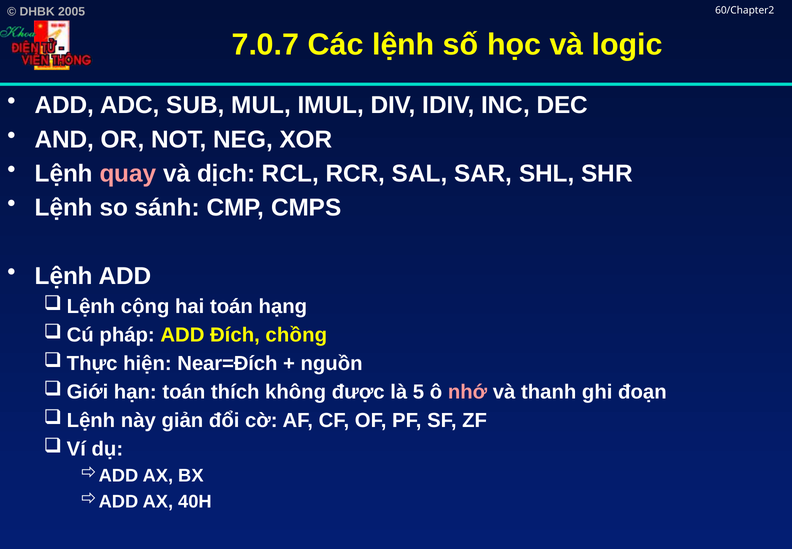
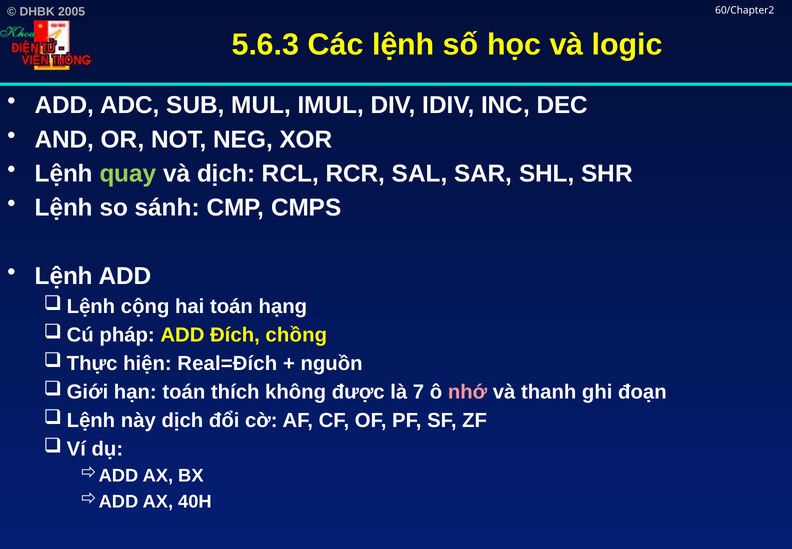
7.0.7: 7.0.7 -> 5.6.3 (265, 45)
quay colour: pink -> light green (128, 173)
Near=Đích: Near=Đích -> Real=Đích (227, 363)
5: 5 -> 7 (419, 392)
này giản: giản -> dịch (182, 420)
